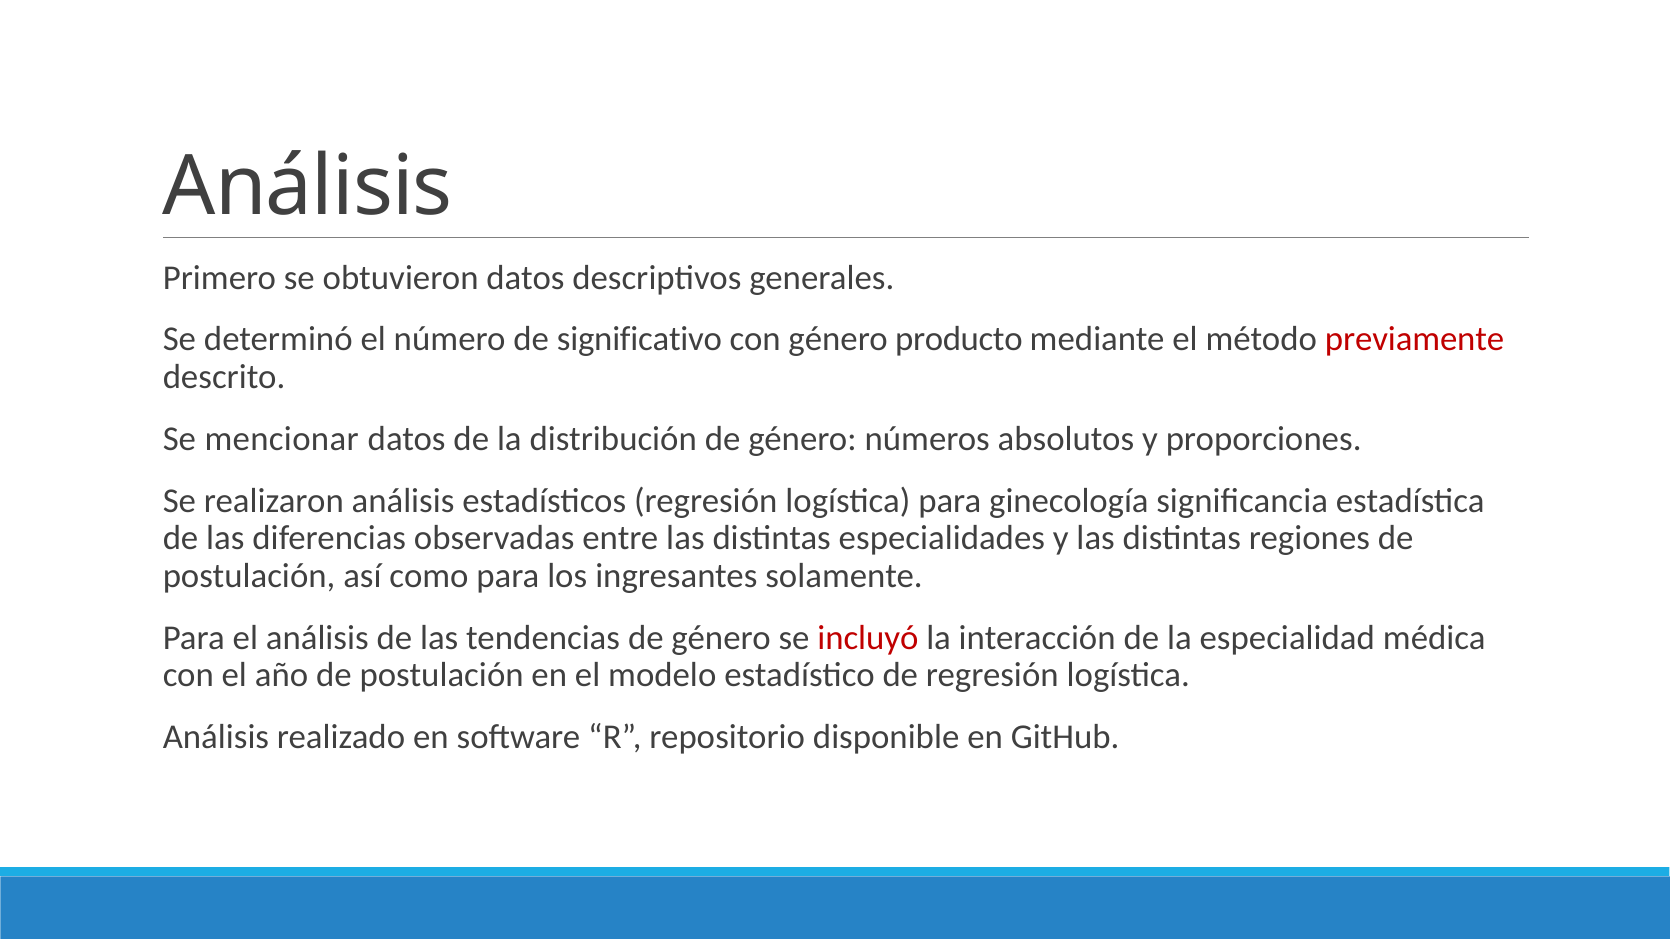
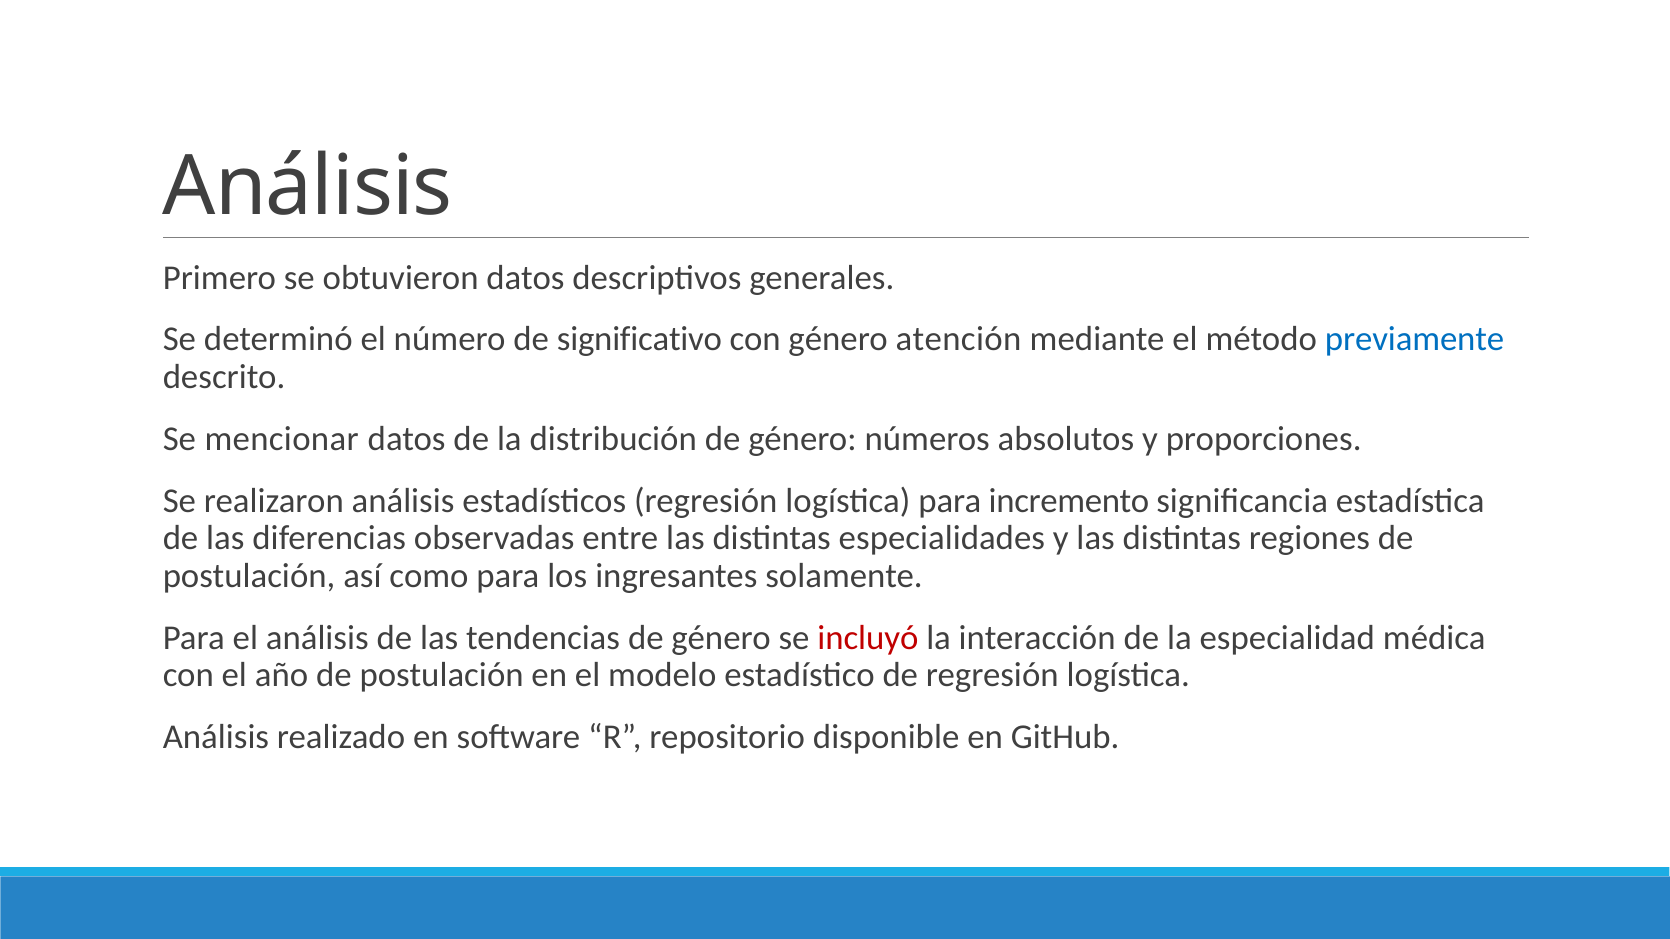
producto: producto -> atención (959, 340)
previamente colour: red -> blue (1415, 340)
ginecología: ginecología -> incremento (1069, 501)
